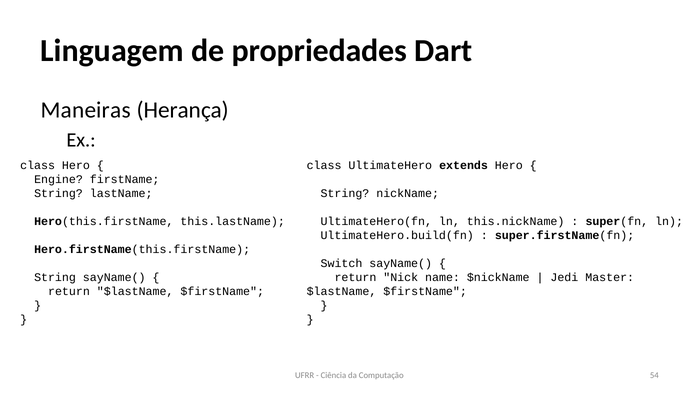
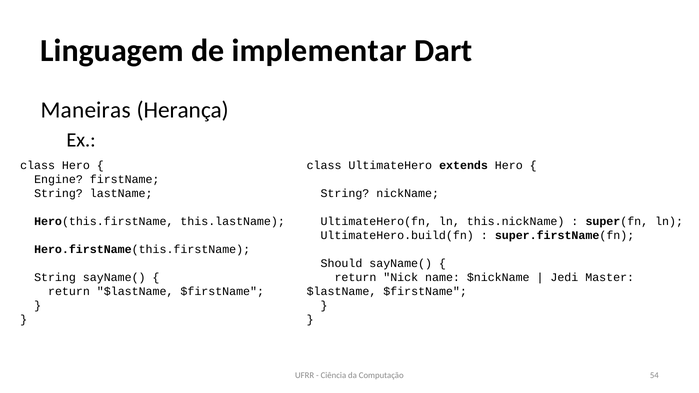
propriedades: propriedades -> implementar (319, 51)
Switch: Switch -> Should (342, 264)
